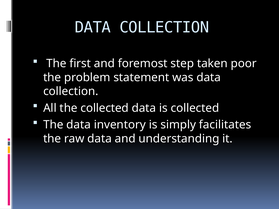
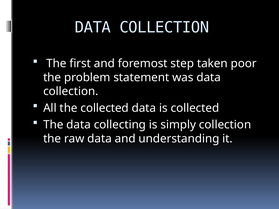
inventory: inventory -> collecting (120, 125)
simply facilitates: facilitates -> collection (225, 125)
